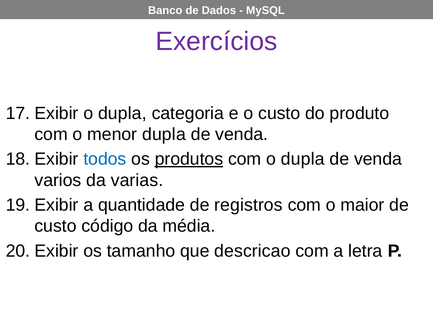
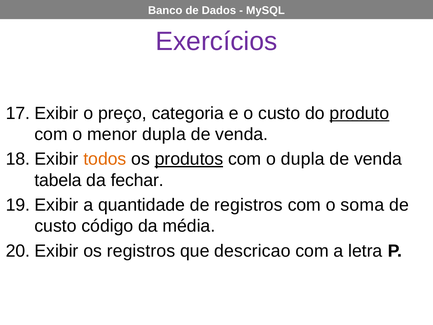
dupla: dupla -> preço (122, 113)
produto underline: none -> present (359, 113)
todos colour: blue -> orange (105, 159)
varios: varios -> tabela (58, 180)
varias: varias -> fechar (137, 180)
maior: maior -> soma (362, 205)
os tamanho: tamanho -> registros (141, 251)
